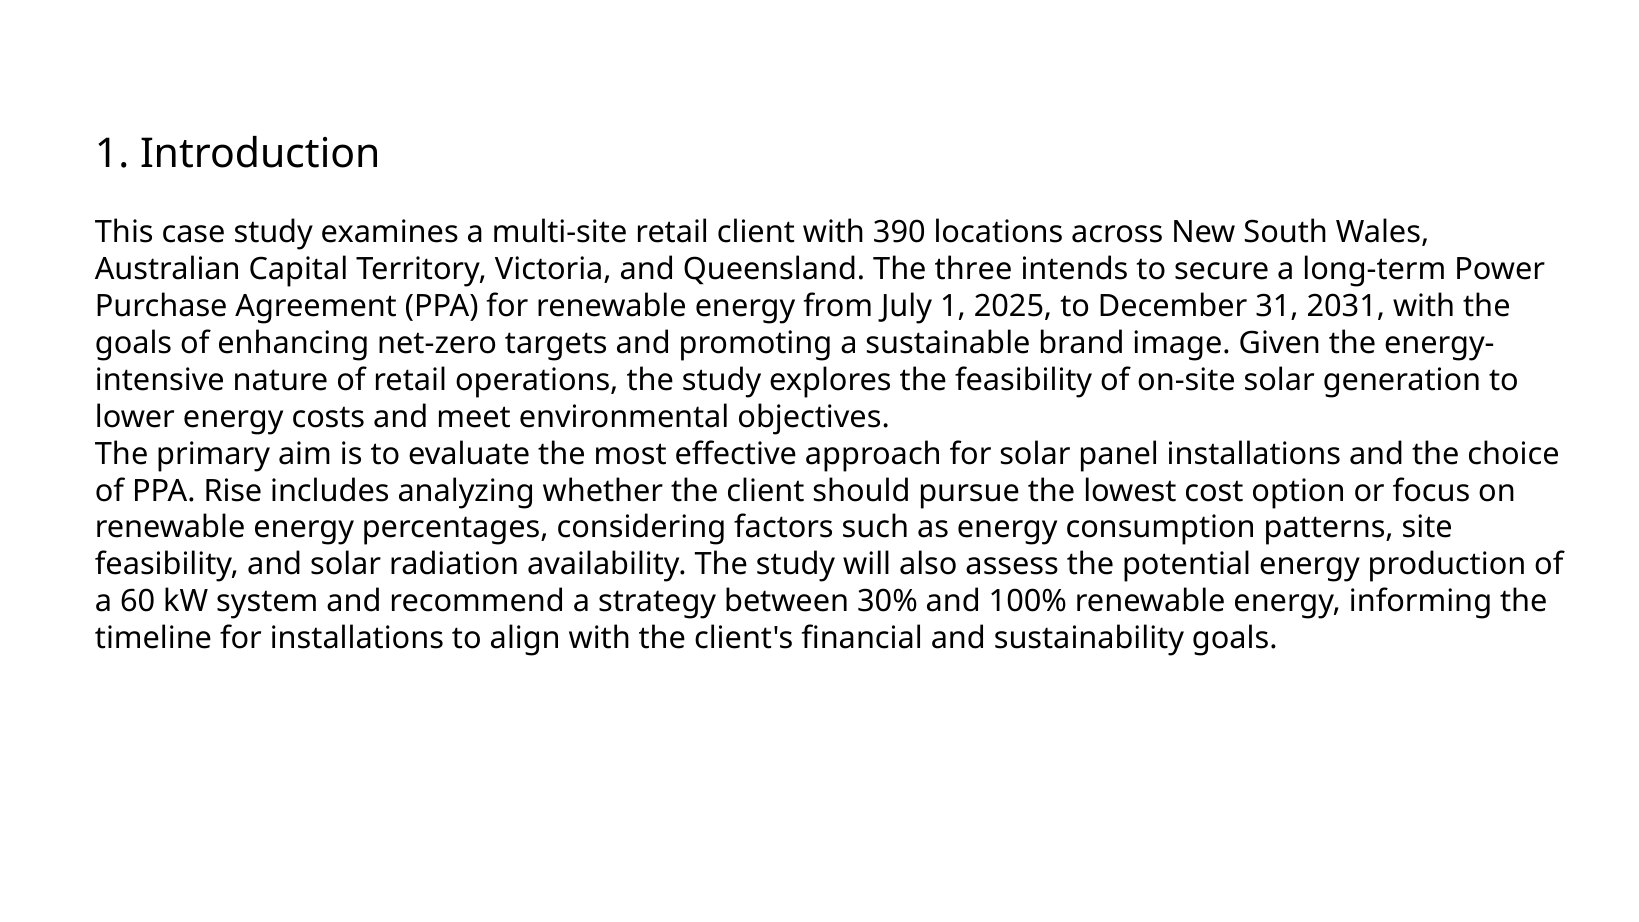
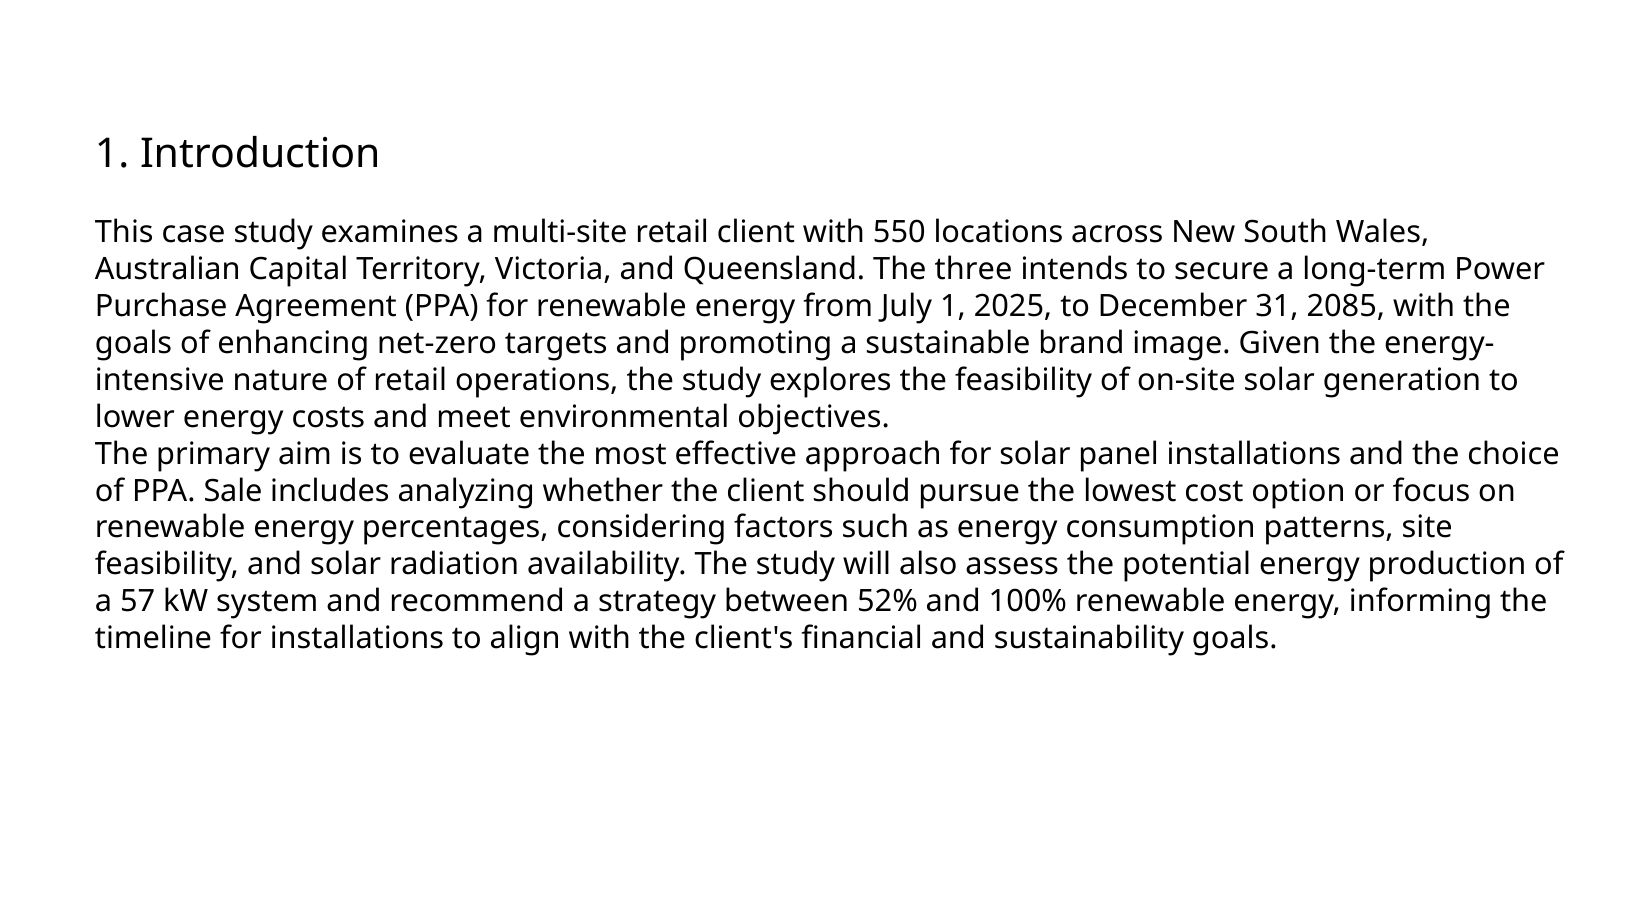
390: 390 -> 550 (899, 233)
2031: 2031 -> 2085 (1346, 306)
Rise: Rise -> Sale (233, 491)
60: 60 -> 57 (138, 601)
30%: 30% -> 52% (887, 601)
